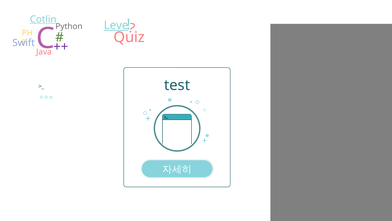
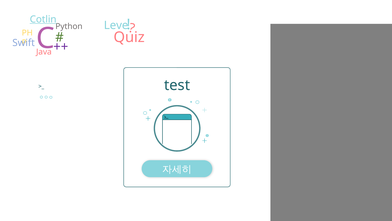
Leve underline: present -> none (116, 25)
